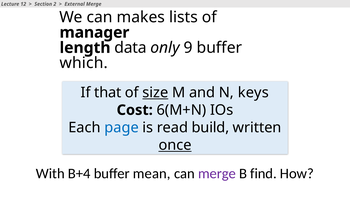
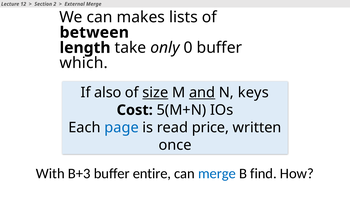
manager: manager -> between (94, 32)
data: data -> take (130, 48)
9: 9 -> 0 (188, 48)
that: that -> also (108, 92)
and underline: none -> present (202, 92)
6(M+N: 6(M+N -> 5(M+N (181, 110)
build: build -> price (210, 127)
once underline: present -> none (175, 145)
B+4: B+4 -> B+3 (79, 174)
mean: mean -> entire (152, 174)
merge colour: purple -> blue (217, 174)
